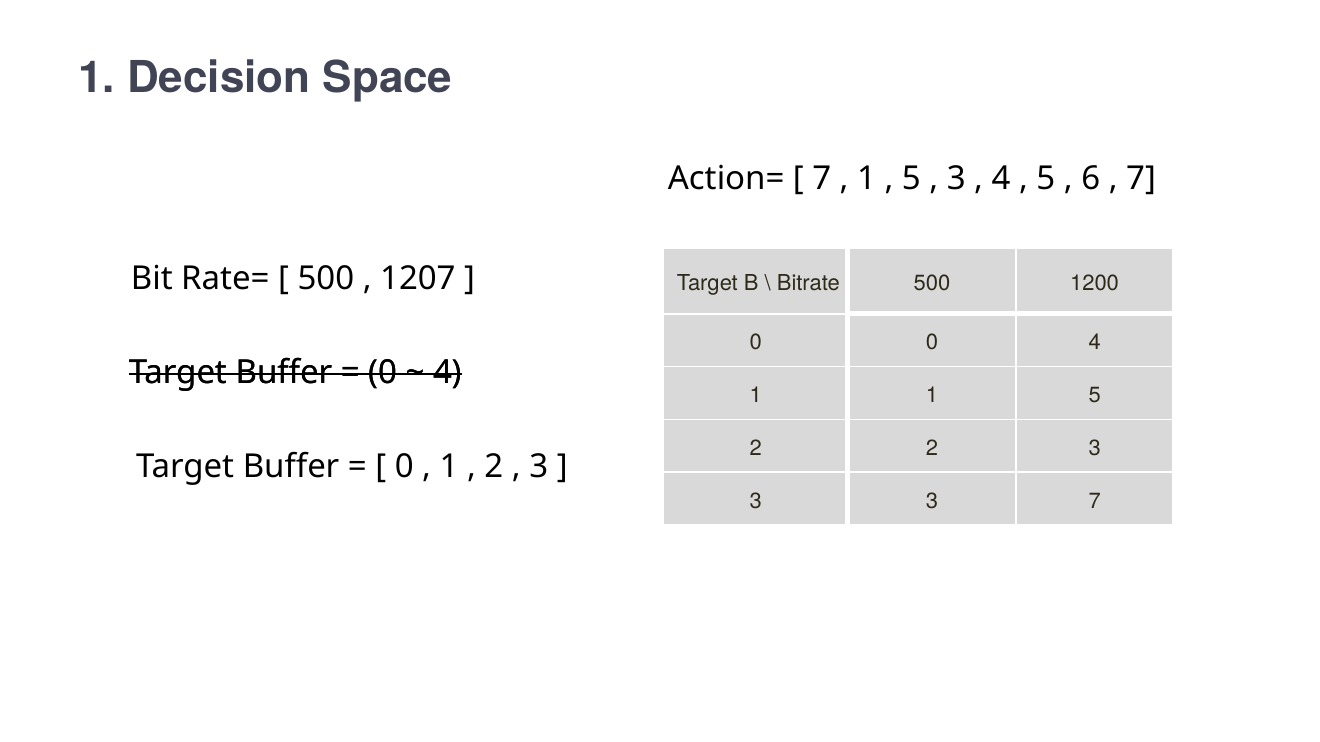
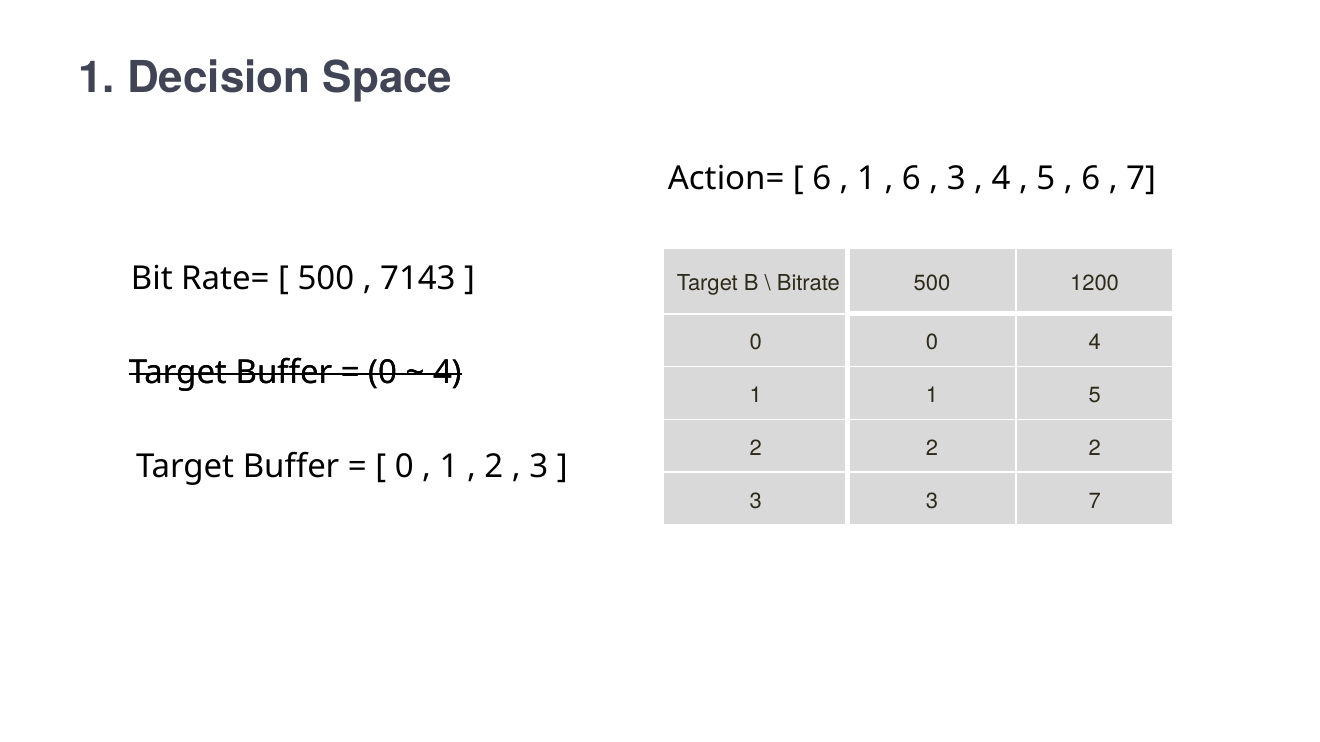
7: 7 -> 6 (822, 179)
5: 5 -> 6 (911, 179)
1207: 1207 -> 7143 (418, 279)
2 2 3: 3 -> 2 (1095, 448)
